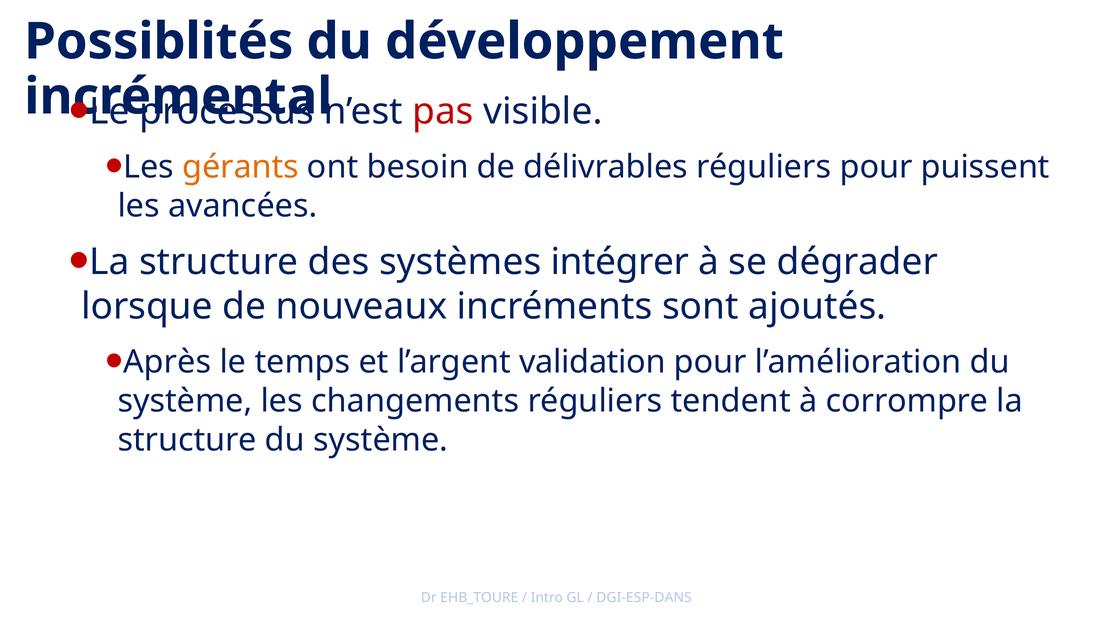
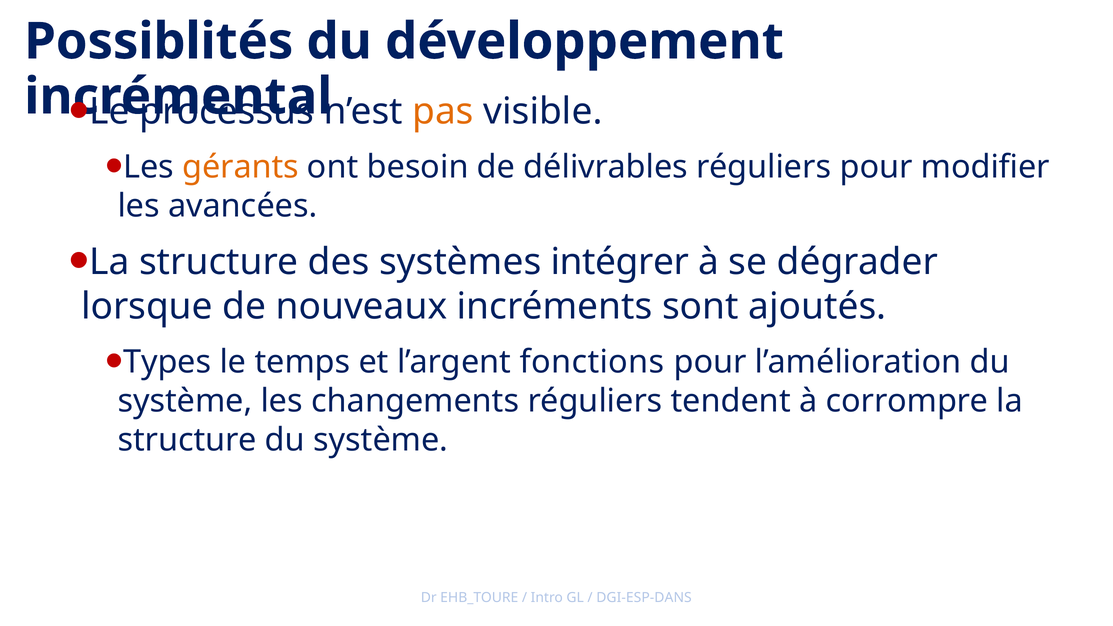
pas colour: red -> orange (443, 112)
puissent: puissent -> modifier (985, 167)
Après: Après -> Types (167, 362)
validation: validation -> fonctions (592, 362)
